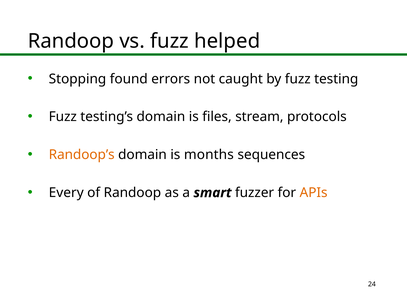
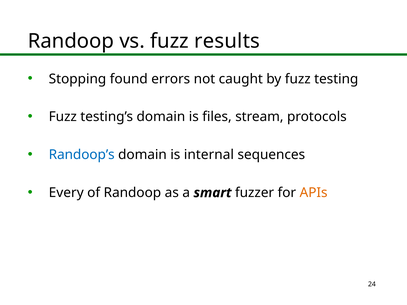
helped: helped -> results (227, 41)
Randoop’s colour: orange -> blue (82, 155)
months: months -> internal (209, 155)
